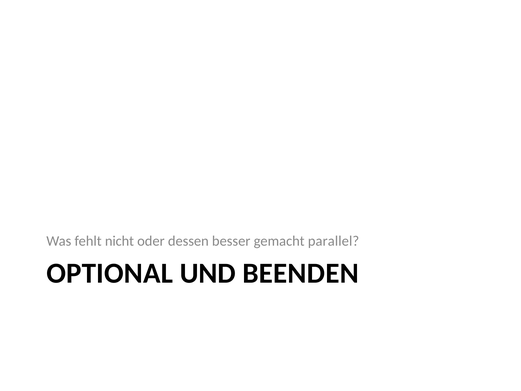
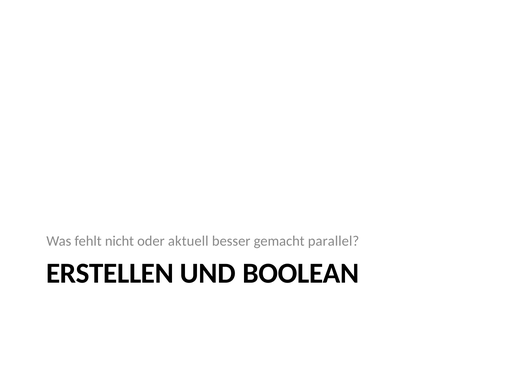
dessen: dessen -> aktuell (188, 241)
OPTIONAL: OPTIONAL -> ERSTELLEN (110, 273)
BEENDEN: BEENDEN -> BOOLEAN (301, 273)
